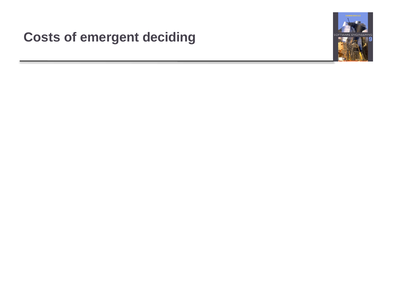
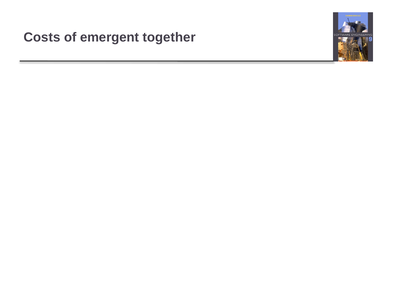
emergent deciding: deciding -> together (169, 37)
